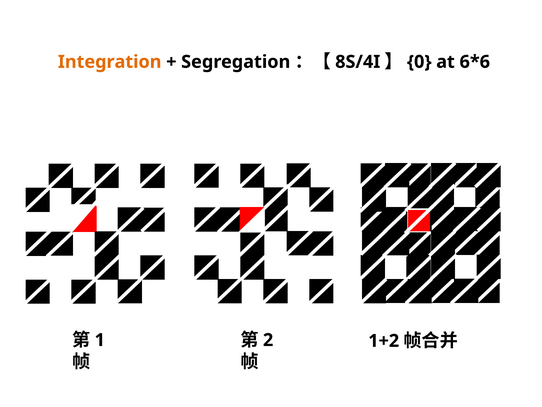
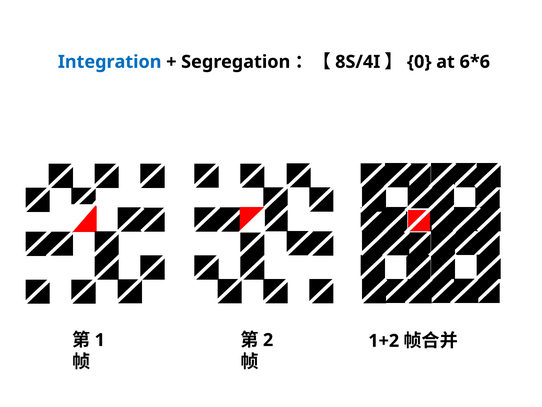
Integration colour: orange -> blue (110, 62)
